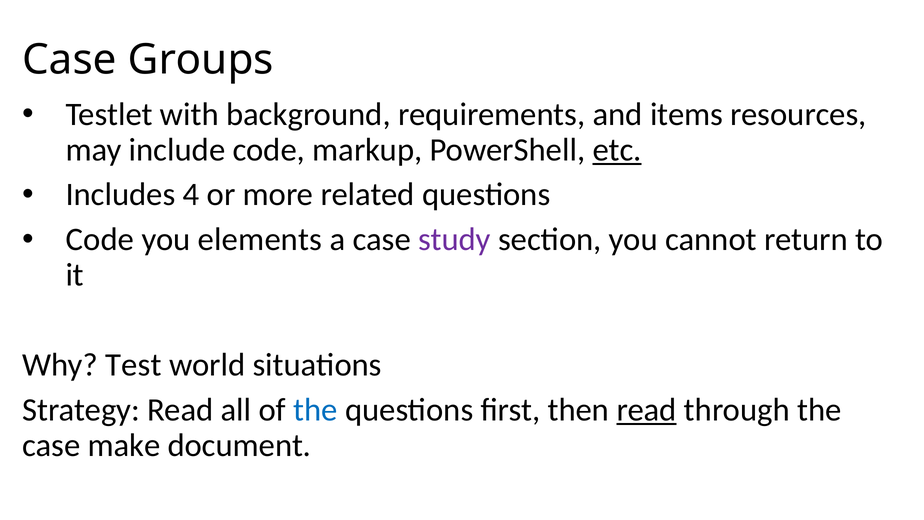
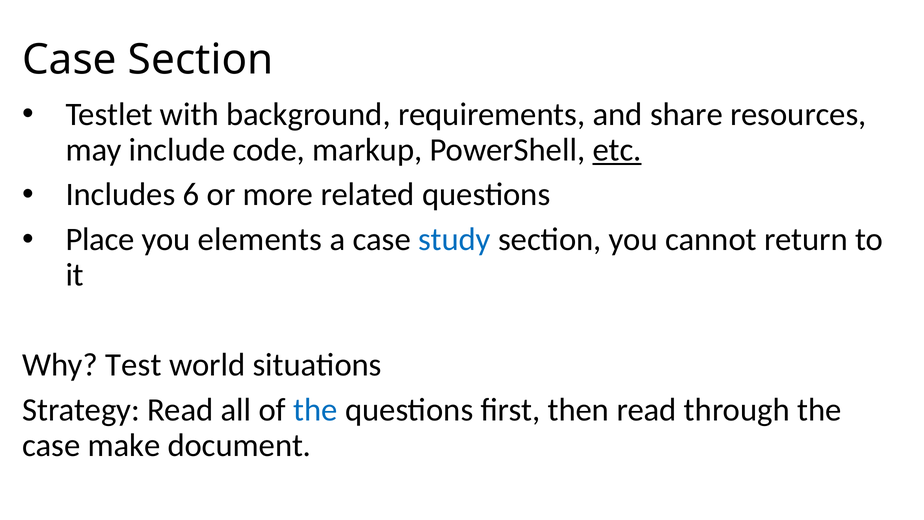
Case Groups: Groups -> Section (201, 60)
items: items -> share (686, 114)
4: 4 -> 6 (191, 195)
Code: Code -> Place (100, 240)
study colour: purple -> blue (455, 240)
read underline: present -> none (647, 410)
